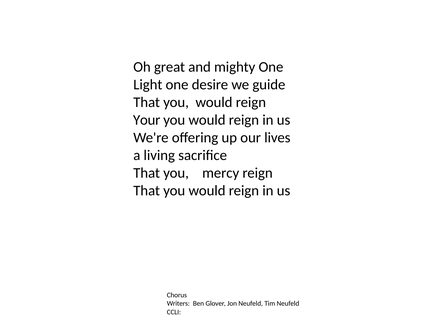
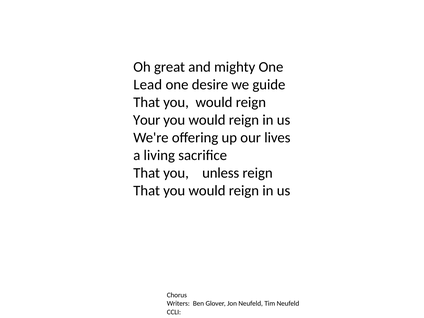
Light: Light -> Lead (148, 85)
mercy: mercy -> unless (221, 173)
